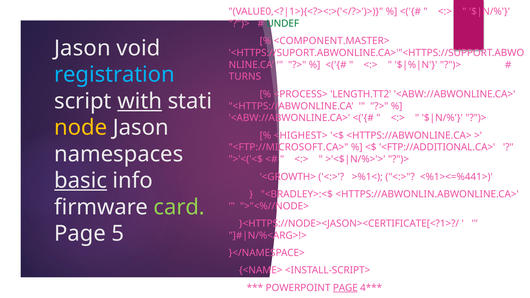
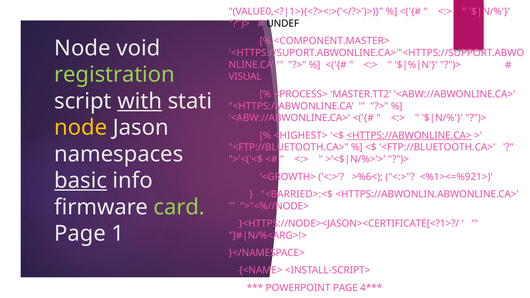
UNDEF colour: green -> black (283, 24)
Jason: Jason -> Node (82, 48)
registration colour: light blue -> light green (114, 75)
TURNS: TURNS -> VISUAL (245, 77)
LENGTH.TT2: LENGTH.TT2 -> MASTER.TT2 (361, 94)
<HTTPS://ABWONLINE.CA> underline: none -> present (409, 135)
<FTP://MICROSOFT.CA>: <FTP://MICROSOFT.CA> -> <FTP://BLUETOOTH.CA> (289, 147)
<FTP://ADDITIONAL.CA>: <FTP://ADDITIONAL.CA> -> <FTP://BLUETOOTH.CA> (437, 147)
>%1<: >%1< -> >%6< (367, 177)
<%1><=%441>: <%1><=%441> -> <%1><=%921> (456, 177)
<BRADLEY>:<$: <BRADLEY>:<$ -> <BARRIED>:<$ (297, 194)
5: 5 -> 1 (118, 234)
PAGE underline: present -> none (345, 288)
